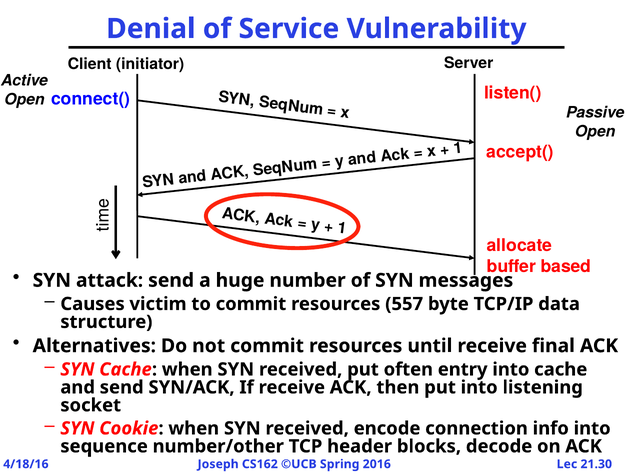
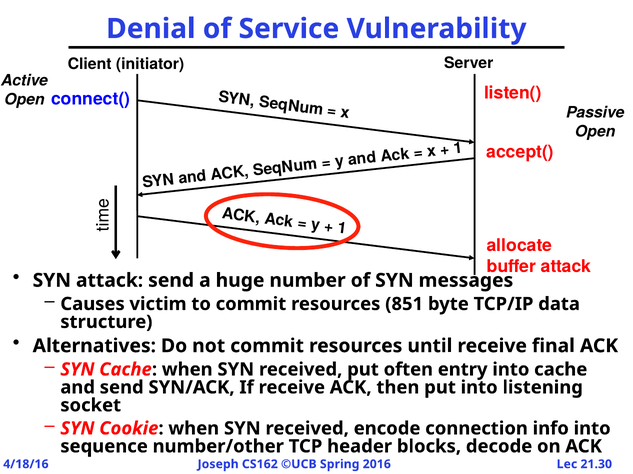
buffer based: based -> attack (566, 267)
557: 557 -> 851 (404, 304)
